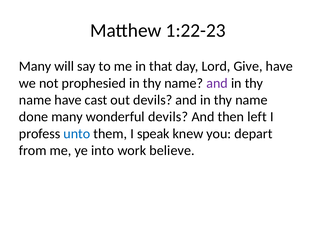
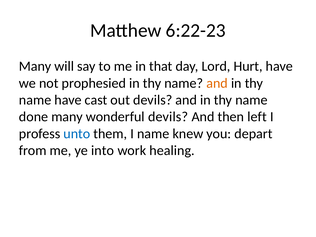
1:22-23: 1:22-23 -> 6:22-23 (196, 31)
Give: Give -> Hurt (248, 66)
and colour: purple -> orange (217, 83)
I speak: speak -> name (153, 134)
believe: believe -> healing (172, 151)
